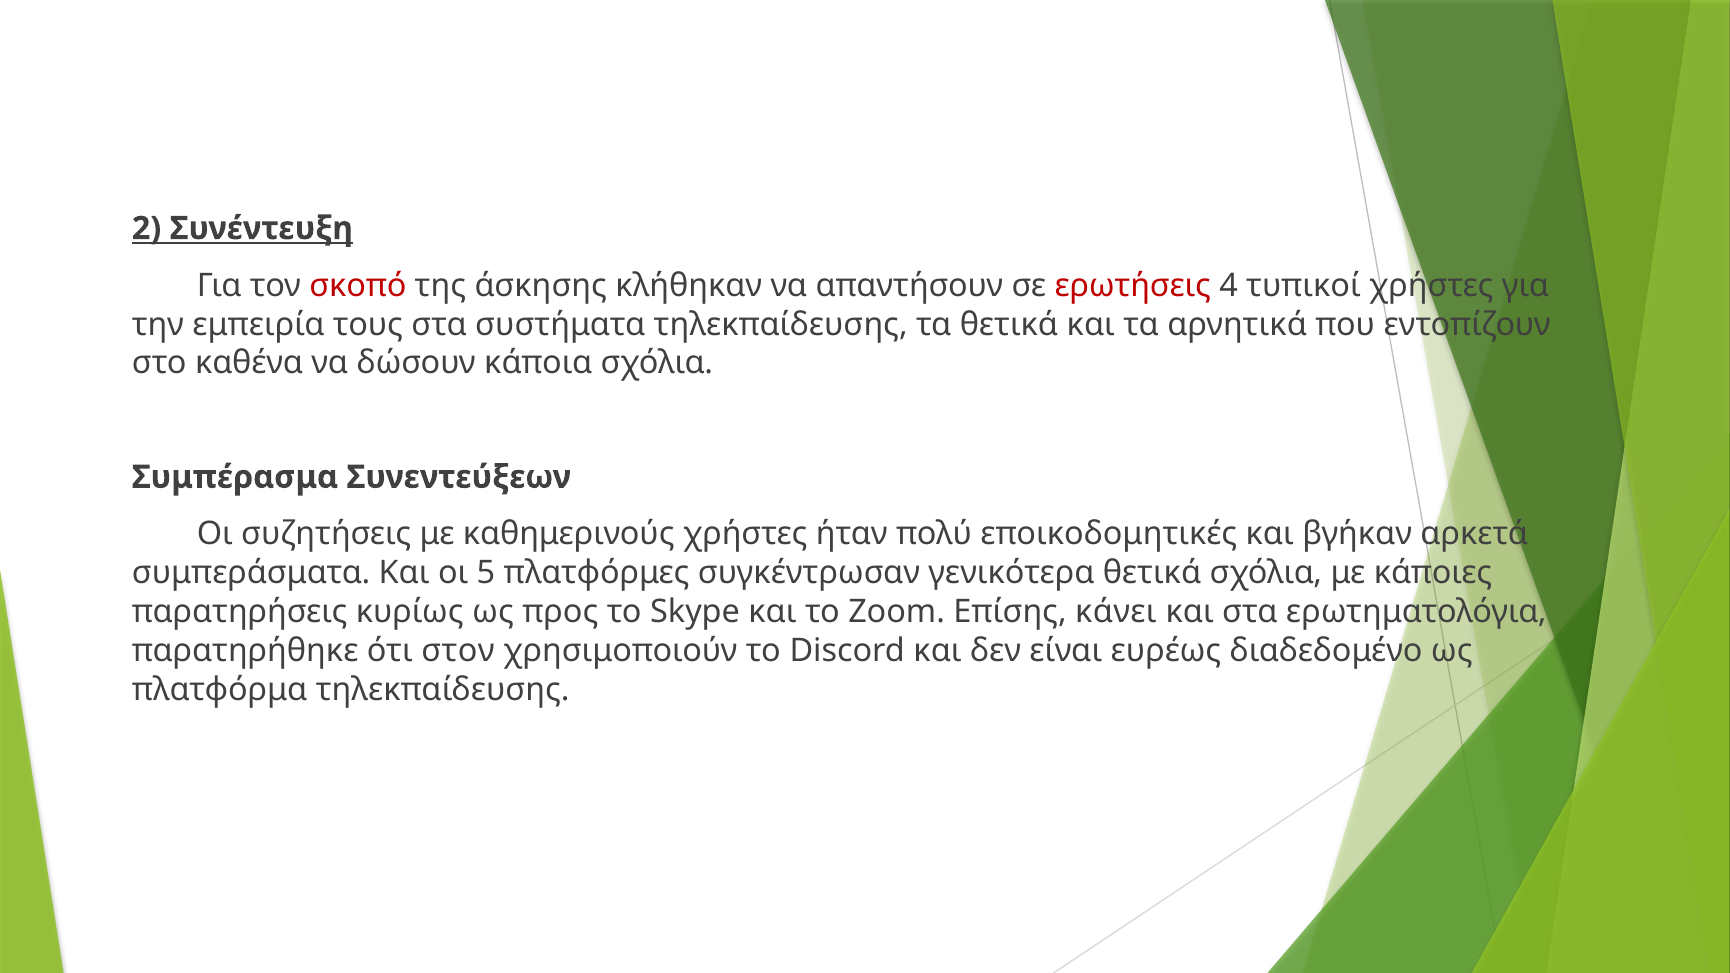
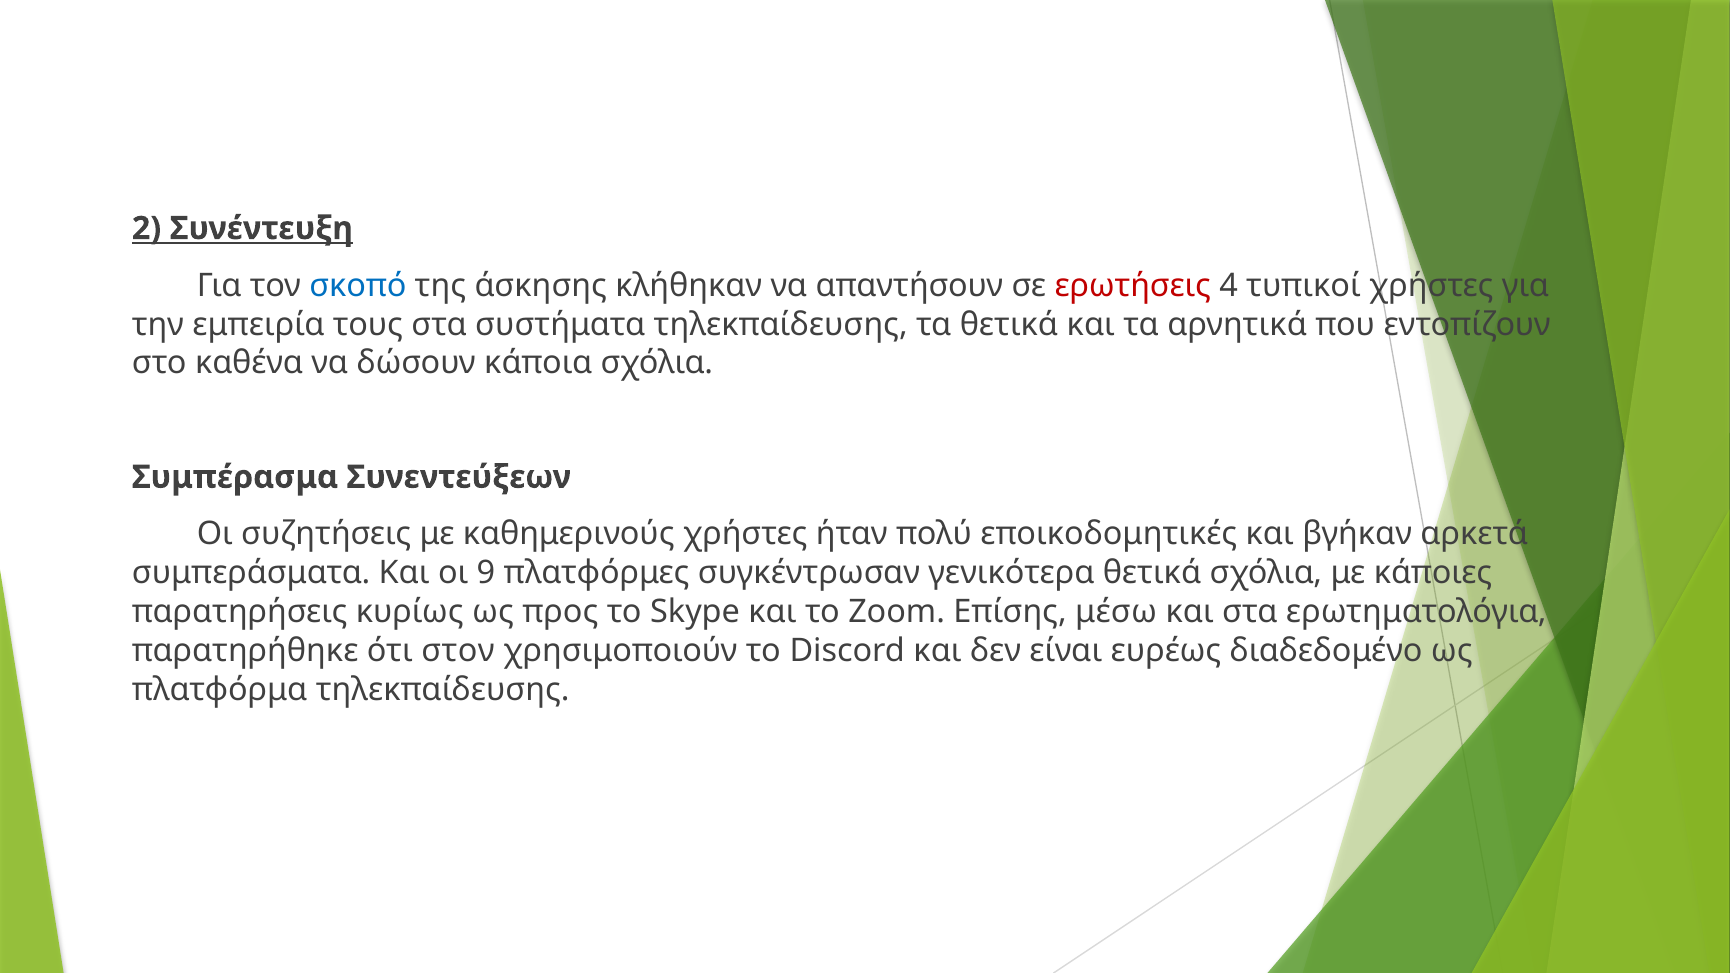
σκοπό colour: red -> blue (358, 285)
5: 5 -> 9 (486, 573)
κάνει: κάνει -> μέσω (1116, 612)
